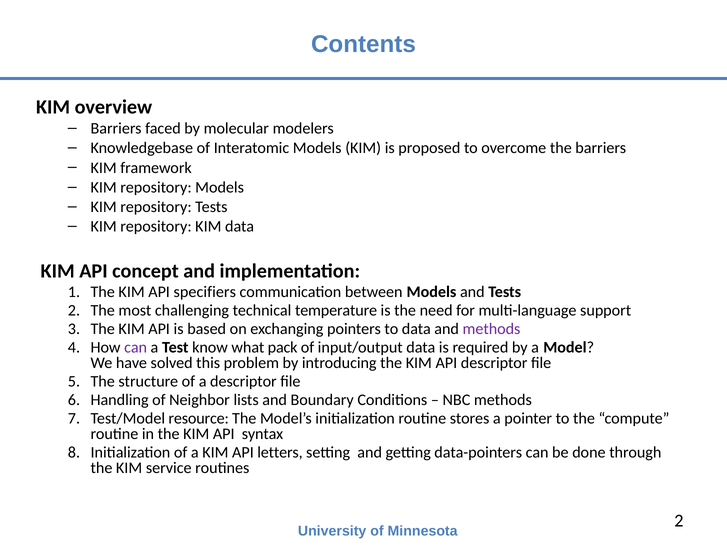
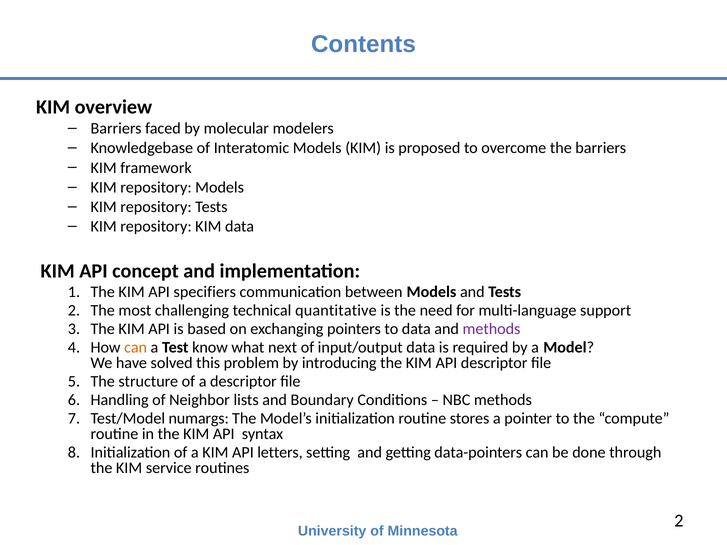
temperature: temperature -> quantitative (336, 310)
can colour: purple -> orange (136, 347)
pack: pack -> next (283, 347)
resource: resource -> numargs (199, 419)
